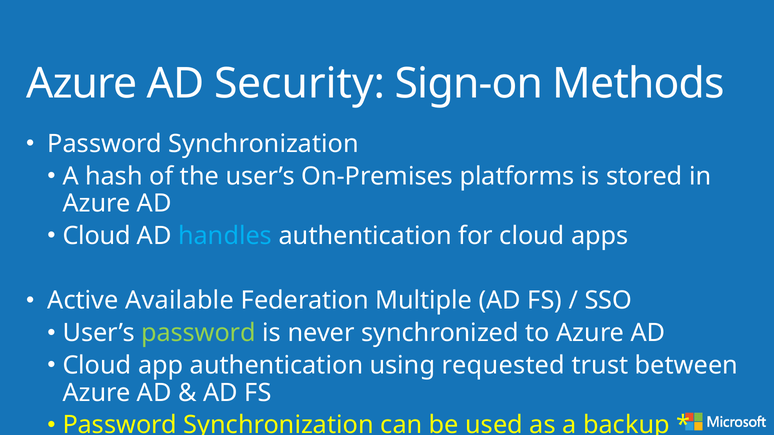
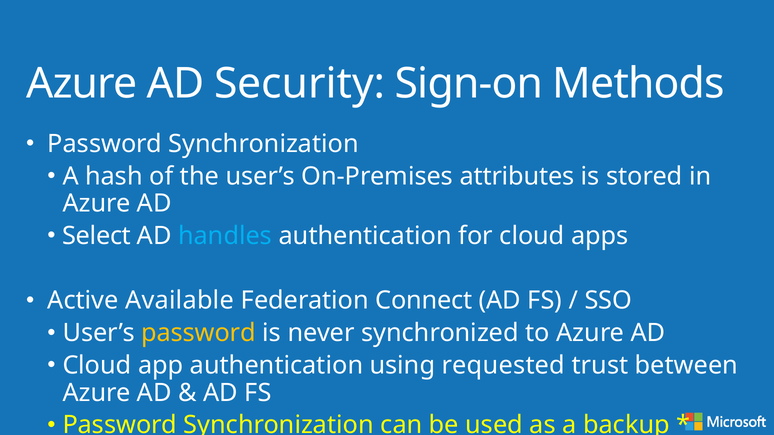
platforms: platforms -> attributes (517, 176)
Cloud: Cloud -> Select (97, 236)
Multiple: Multiple -> Connect (424, 301)
password colour: light green -> yellow (199, 333)
